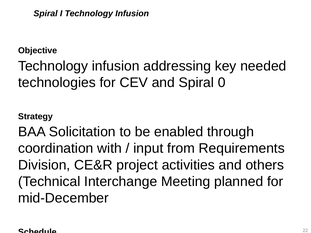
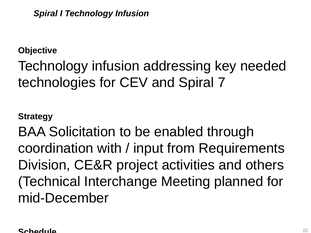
0: 0 -> 7 (222, 83)
